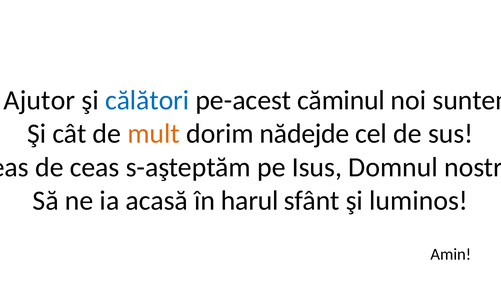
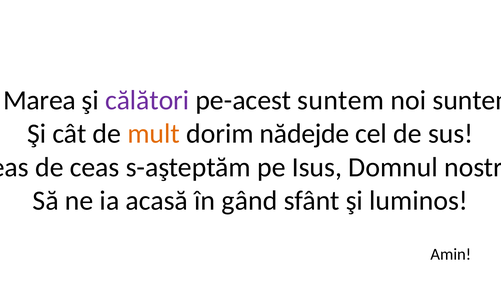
Ajutor: Ajutor -> Marea (40, 100)
călători colour: blue -> purple (147, 100)
pe-acest căminul: căminul -> suntem (341, 100)
harul: harul -> gând (250, 200)
